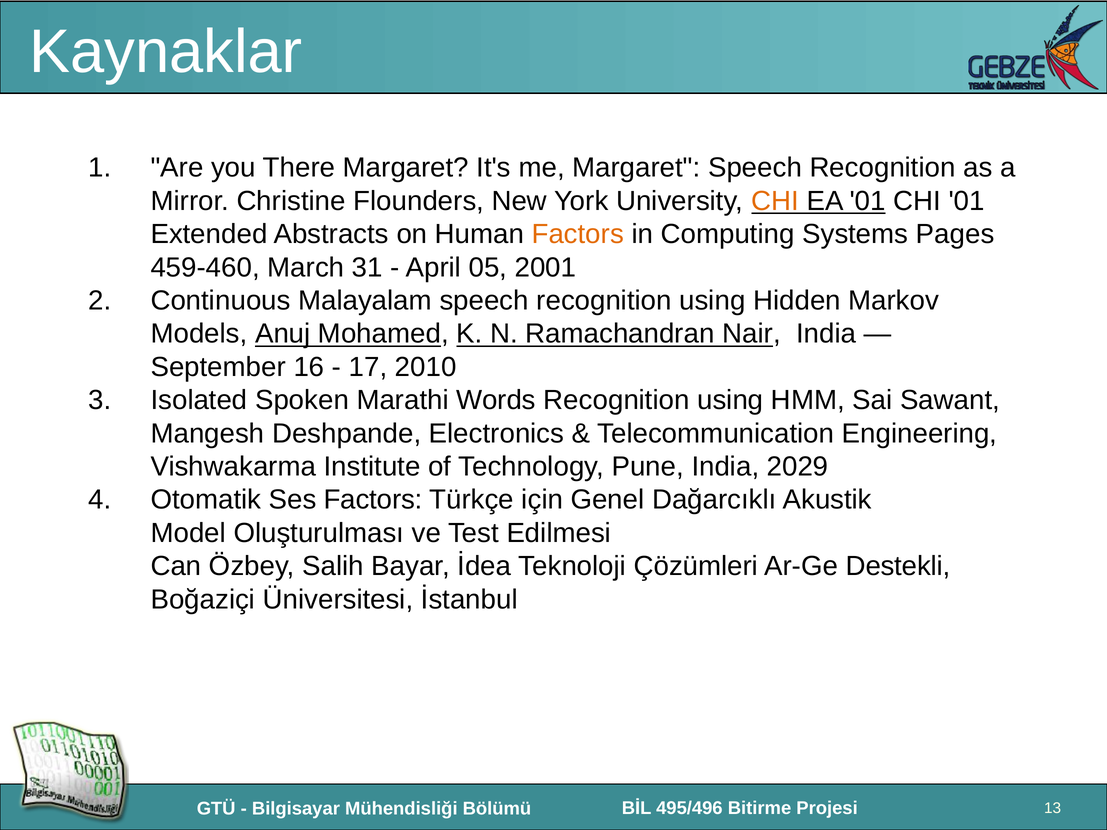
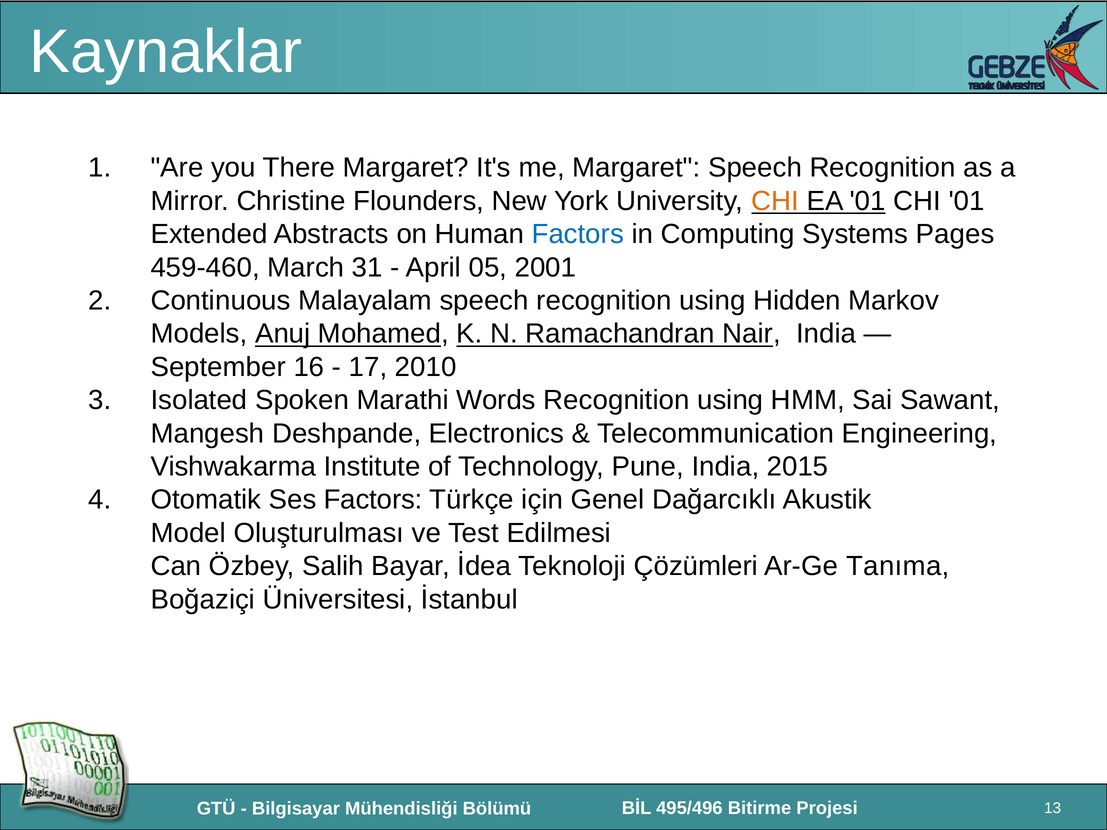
Factors colour: orange -> blue (578, 234)
2029: 2029 -> 2015 (798, 467)
Destekli: Destekli -> Tanıma (898, 566)
